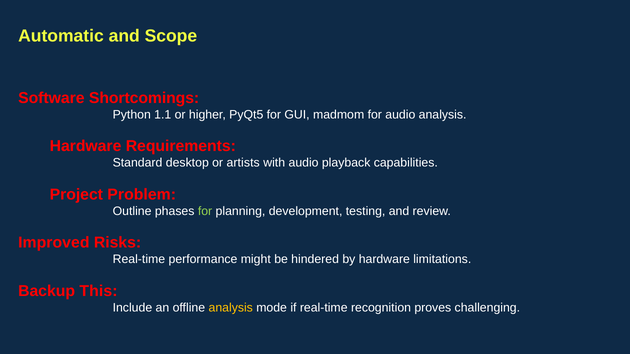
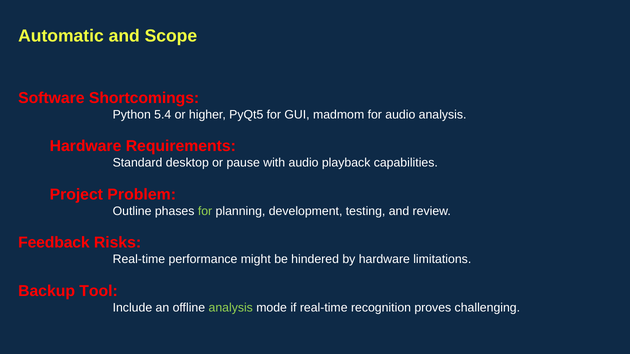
1.1: 1.1 -> 5.4 (163, 115)
artists: artists -> pause (243, 163)
Improved: Improved -> Feedback (54, 243)
This: This -> Tool (99, 291)
analysis colour: yellow -> light green (231, 308)
